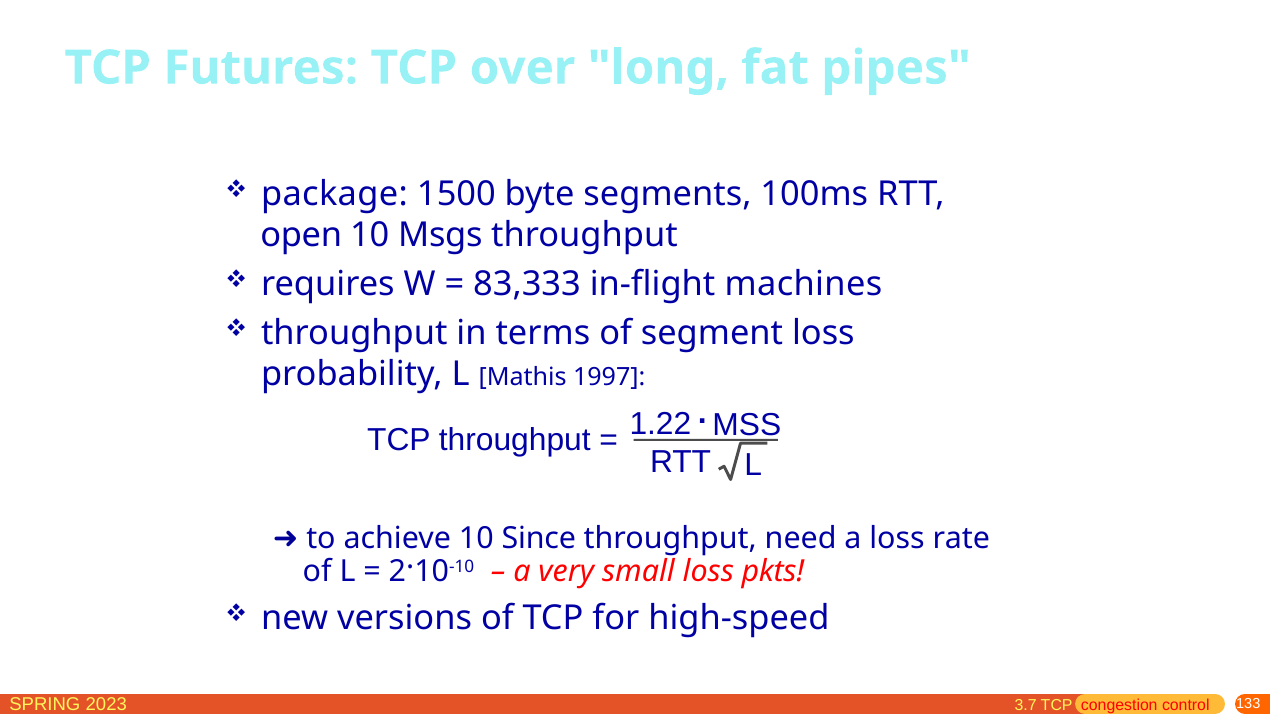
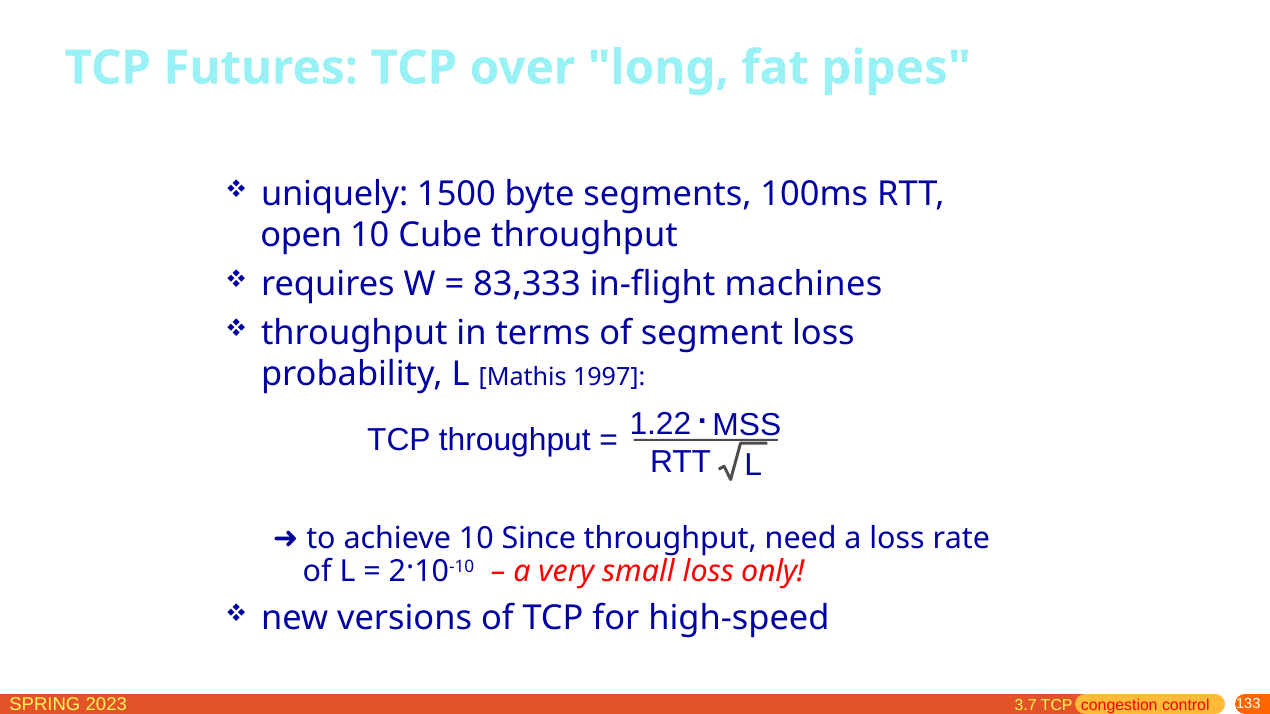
package: package -> uniquely (335, 194)
Msgs: Msgs -> Cube (440, 236)
pkts: pkts -> only (773, 572)
